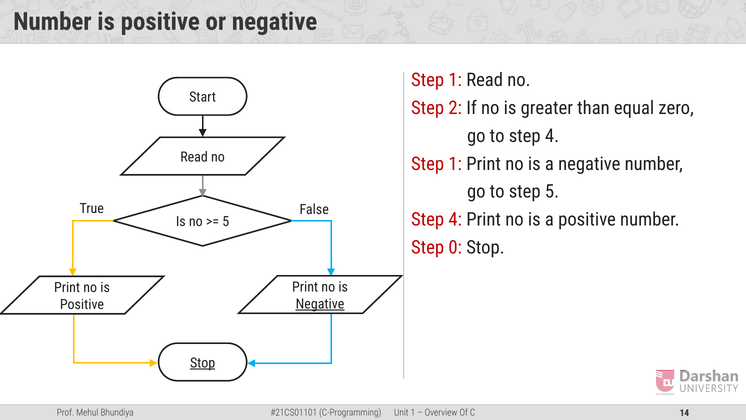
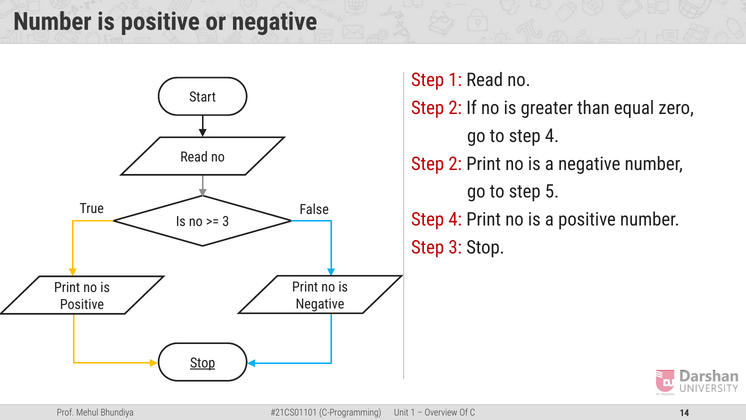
1: 1 -> 2 (455, 164)
5: 5 -> 3 (226, 221)
Step 0: 0 -> 3 (455, 247)
Negative underline: present -> none (320, 304)
